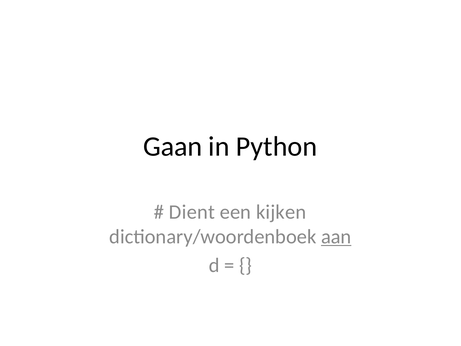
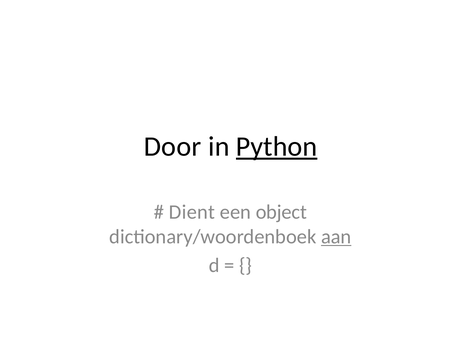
Gaan: Gaan -> Door (173, 146)
Python underline: none -> present (277, 146)
kijken: kijken -> object (281, 212)
